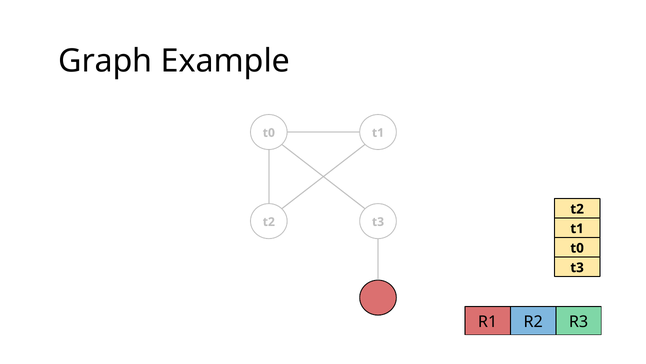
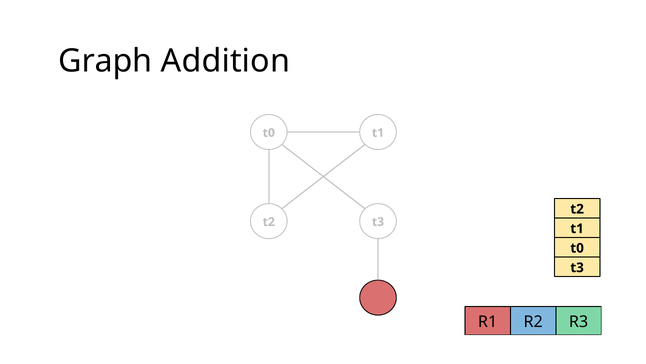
Example: Example -> Addition (225, 61)
